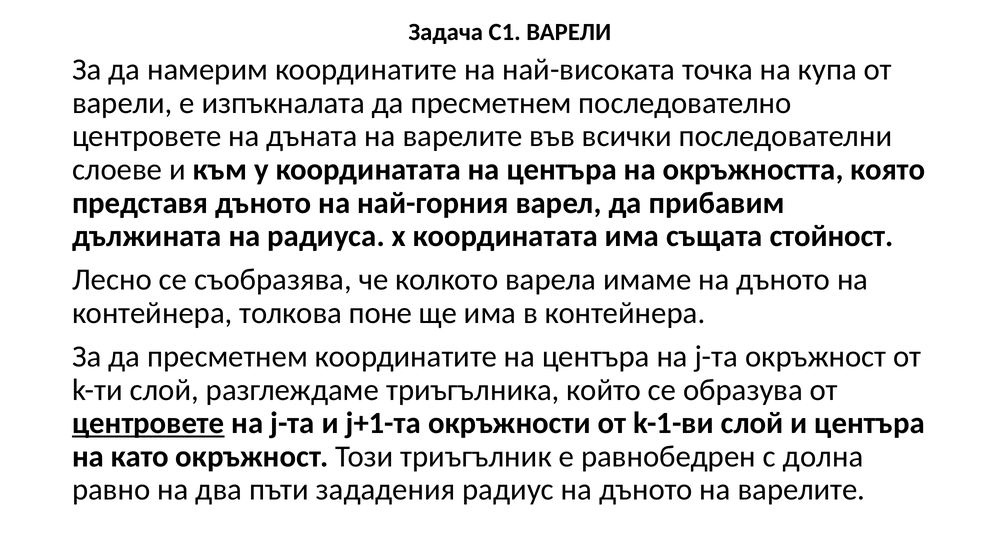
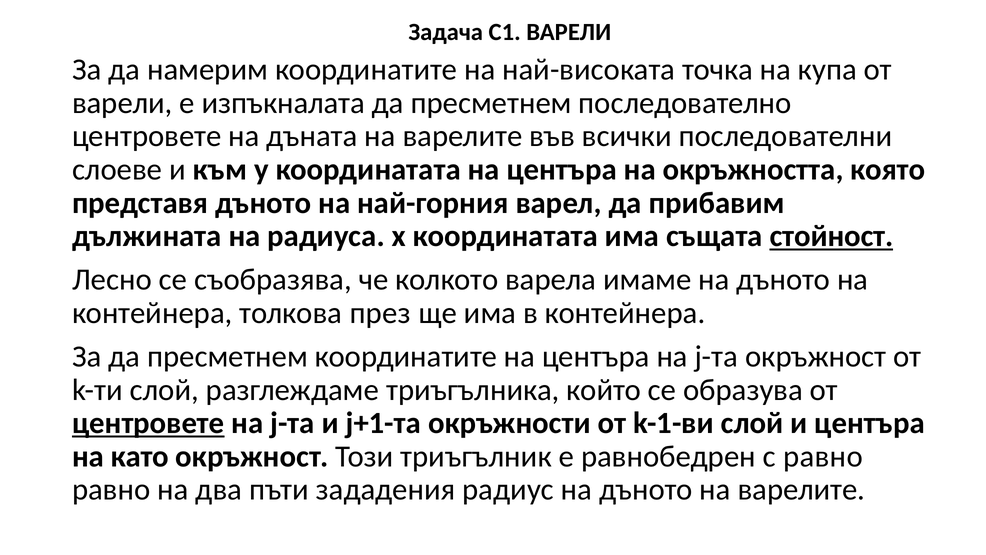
стойност underline: none -> present (831, 236)
поне: поне -> през (380, 313)
с долна: долна -> равно (823, 456)
